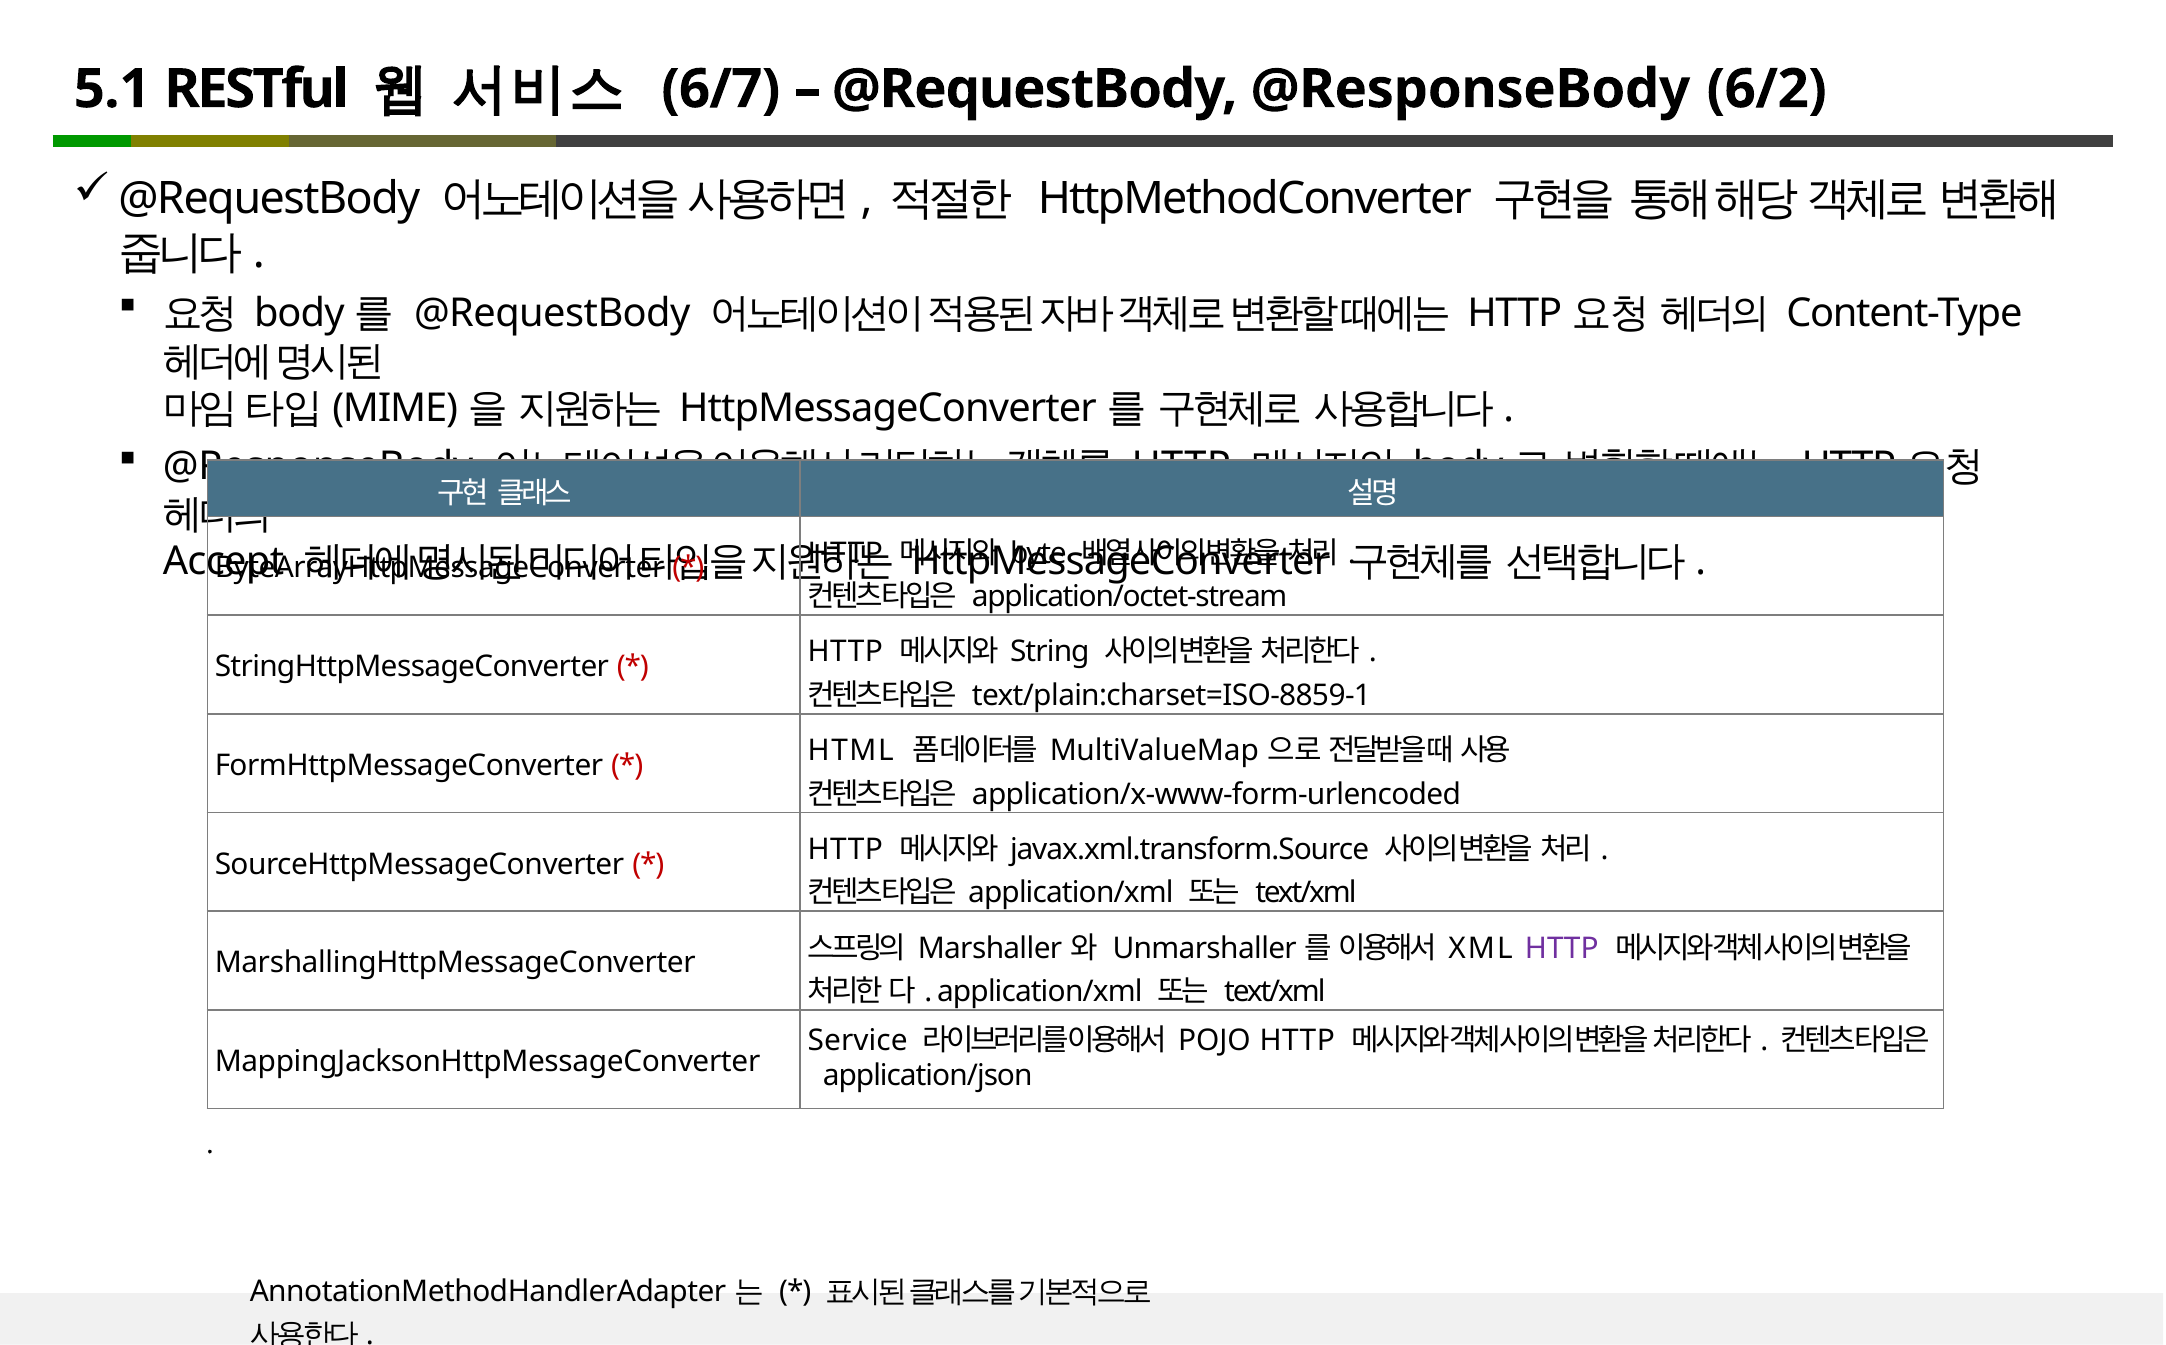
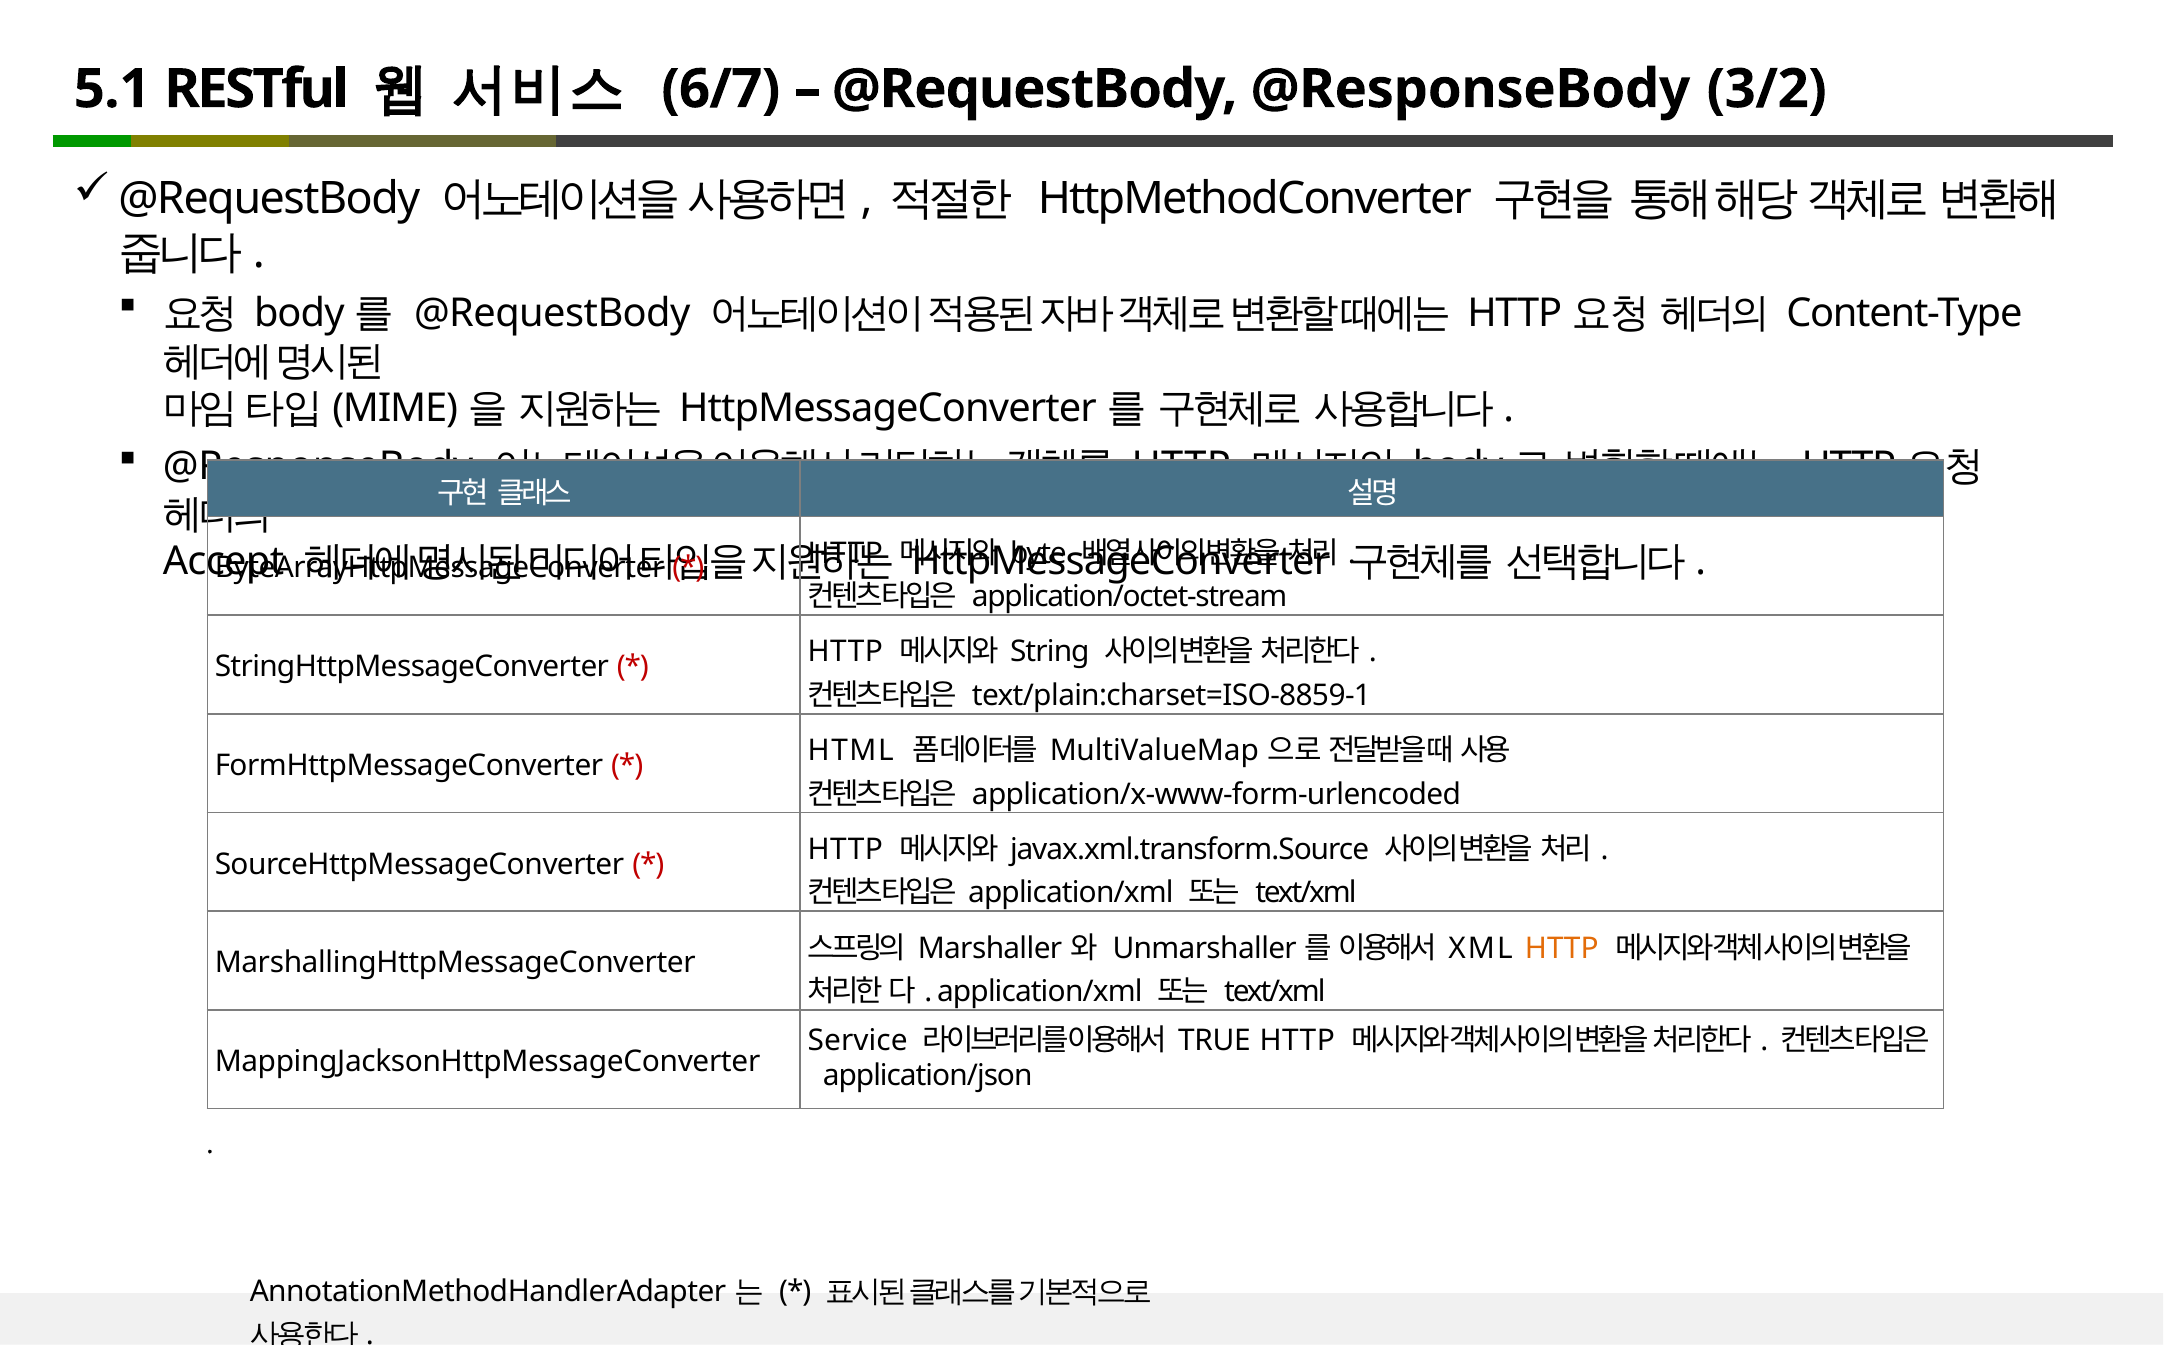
6/2: 6/2 -> 3/2 (1767, 89)
HTTP colour: purple -> orange (1562, 948)
POJO: POJO -> TRUE (1214, 1040)
